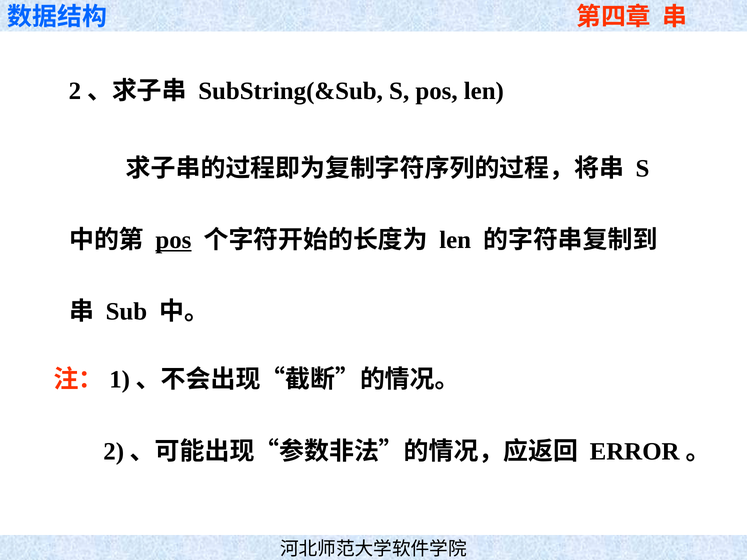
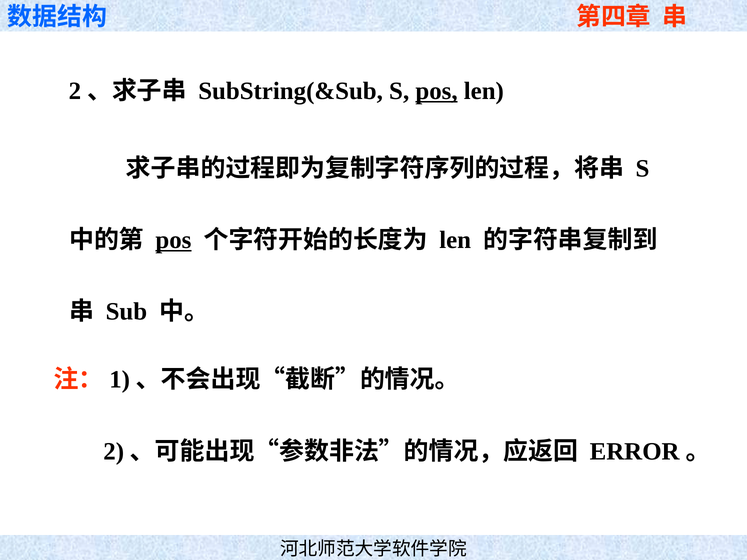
pos underline: none -> present (437, 91)
